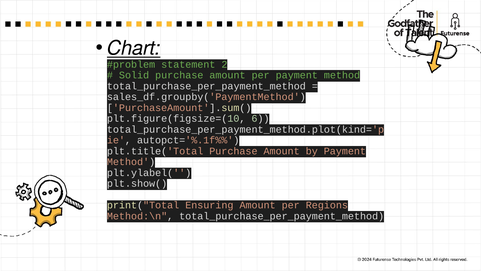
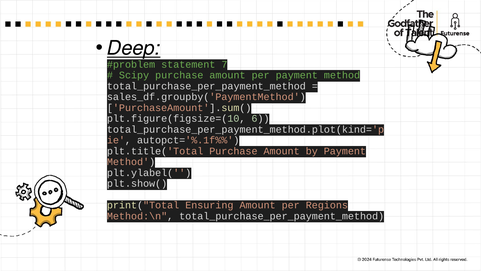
Chart: Chart -> Deep (134, 48)
2: 2 -> 7 (224, 64)
Solid: Solid -> Scipy (134, 75)
